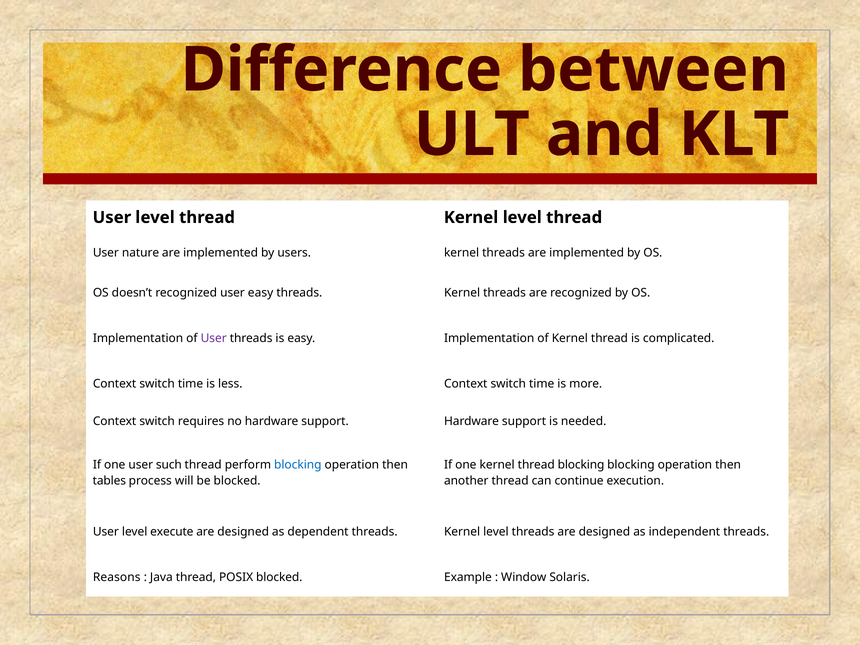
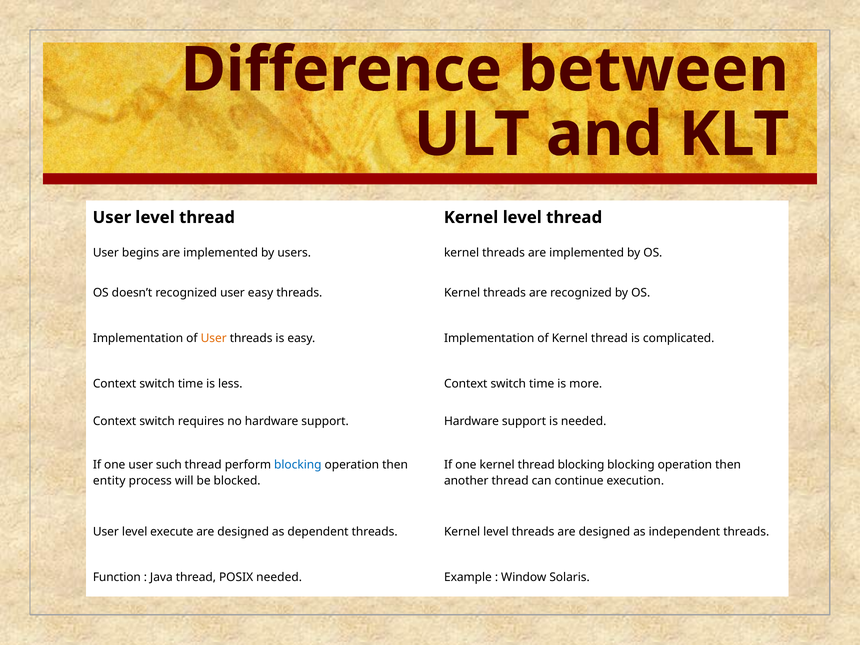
nature: nature -> begins (141, 253)
User colour: purple -> orange (214, 338)
tables: tables -> entity (109, 481)
Reasons: Reasons -> Function (117, 577)
POSIX blocked: blocked -> needed (279, 577)
